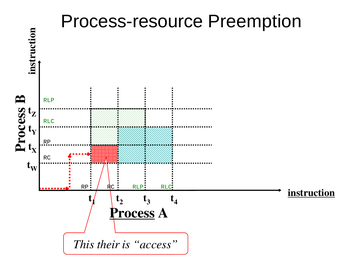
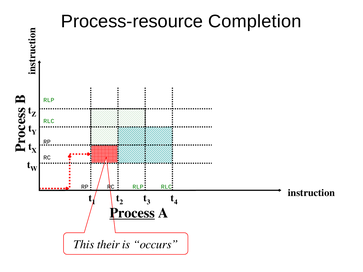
Preemption: Preemption -> Completion (255, 22)
instruction underline: present -> none (311, 193)
access: access -> occurs (156, 245)
